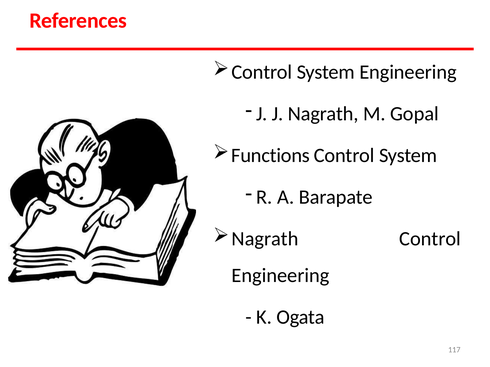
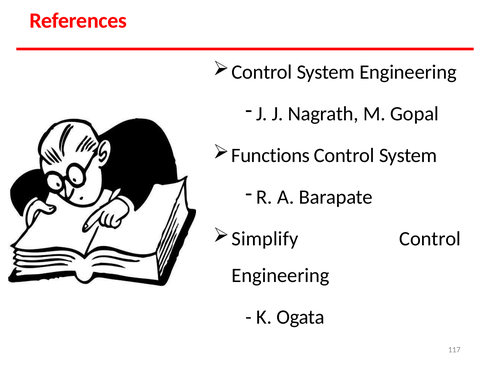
Nagrath: Nagrath -> Simplify (265, 239)
